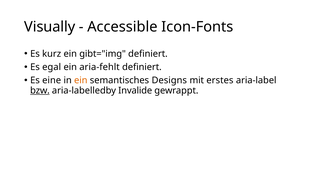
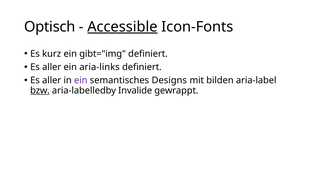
Visually: Visually -> Optisch (50, 27)
Accessible underline: none -> present (122, 27)
egal: egal -> aller (52, 67)
aria-fehlt: aria-fehlt -> aria-links (100, 67)
eine: eine -> aller (52, 80)
ein colour: orange -> purple (81, 80)
erstes: erstes -> bilden (220, 80)
